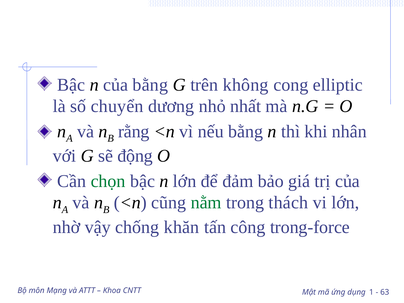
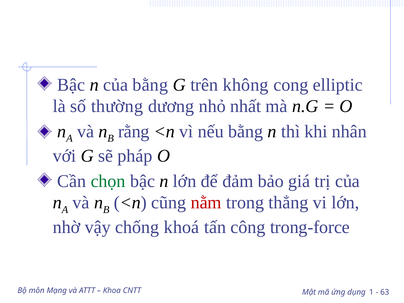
chuyển: chuyển -> thường (117, 106)
động: động -> pháp (135, 156)
nằm colour: green -> red (206, 203)
thách: thách -> thẳng (288, 203)
khăn: khăn -> khoá (182, 227)
